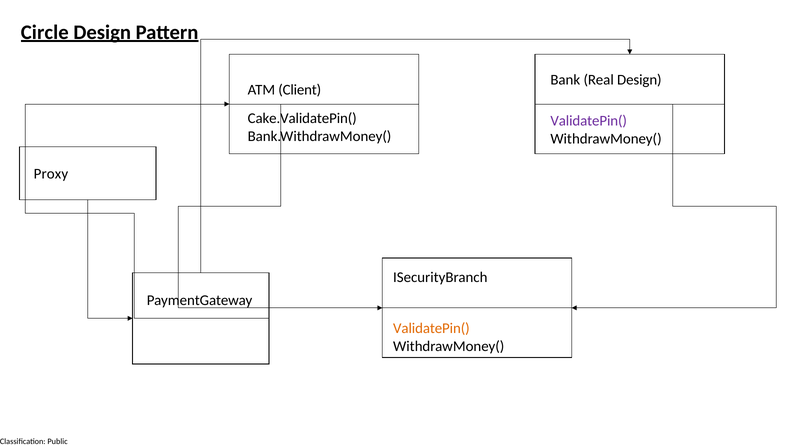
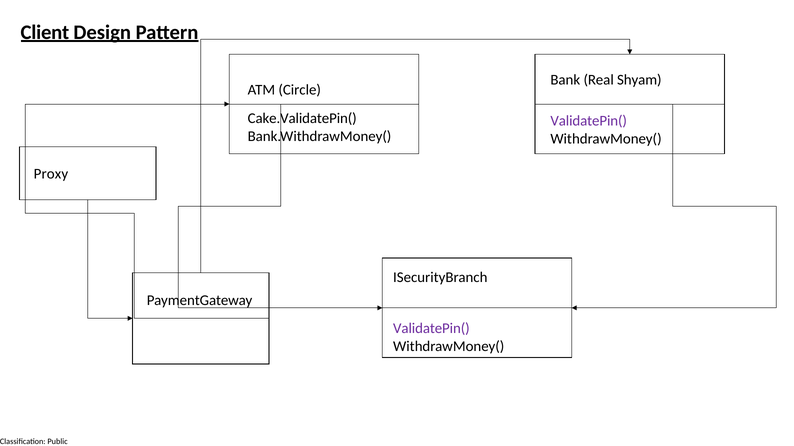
Circle: Circle -> Client (45, 32)
Real Design: Design -> Shyam (639, 80)
Client: Client -> Circle (300, 90)
ValidatePin( colour: orange -> purple (431, 329)
